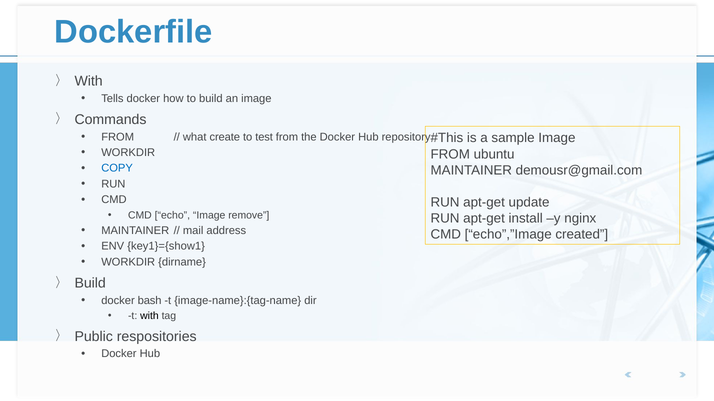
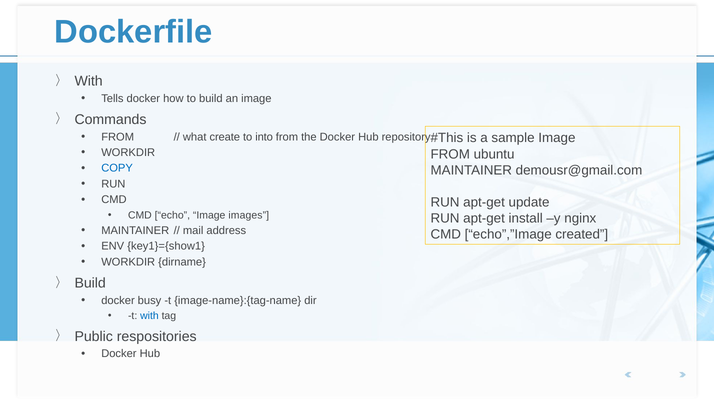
test: test -> into (264, 137)
remove: remove -> images (249, 216)
bash: bash -> busy (150, 301)
with colour: black -> blue (149, 316)
